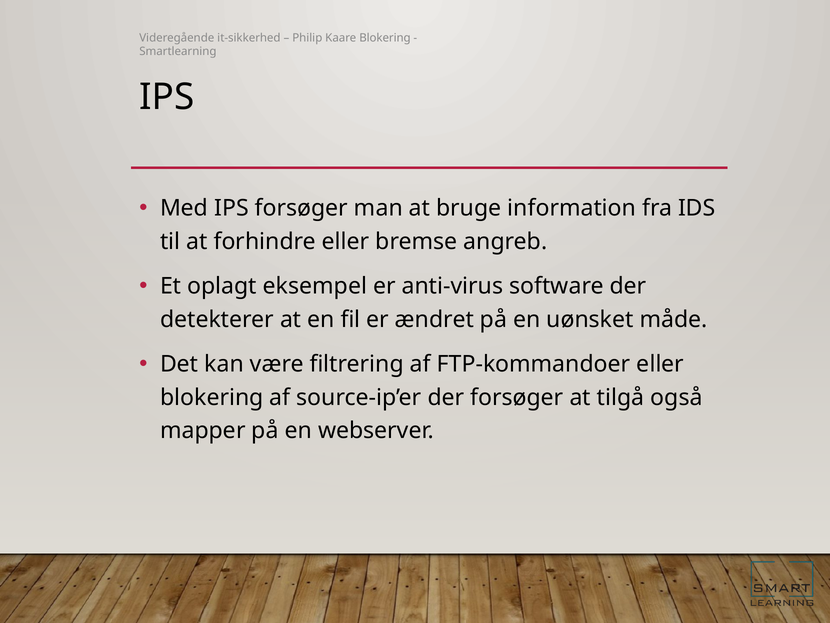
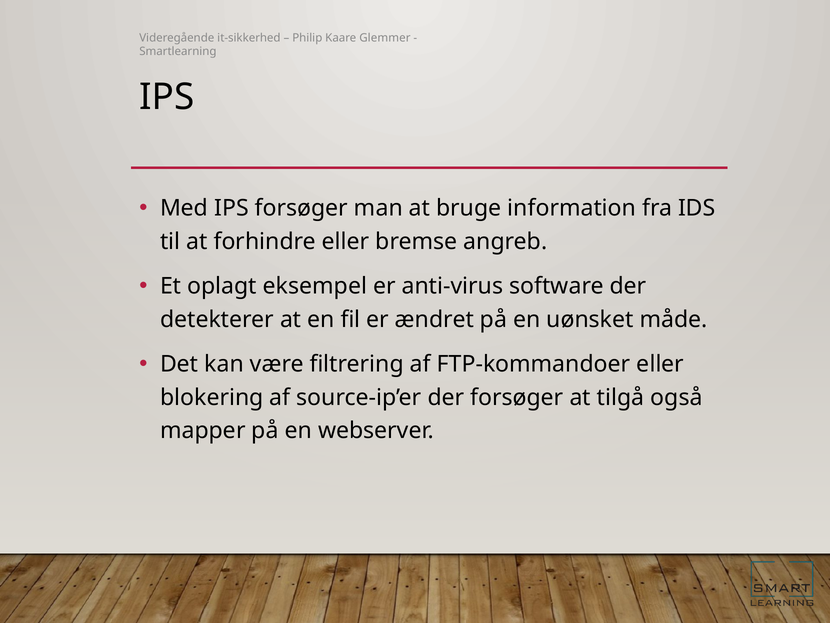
Kaare Blokering: Blokering -> Glemmer (385, 38)
